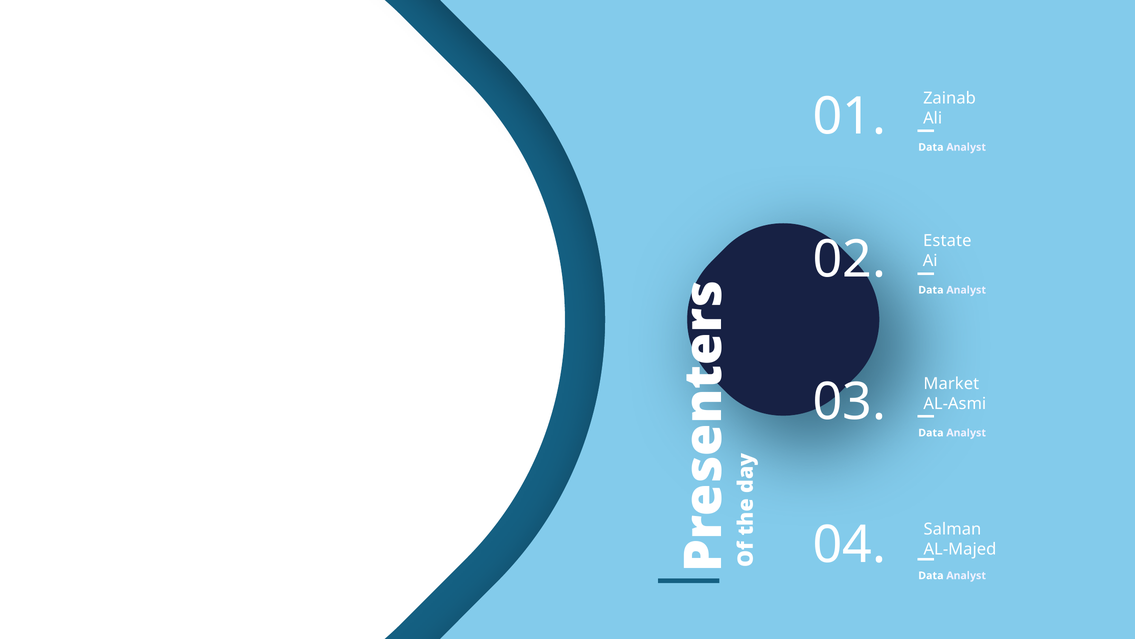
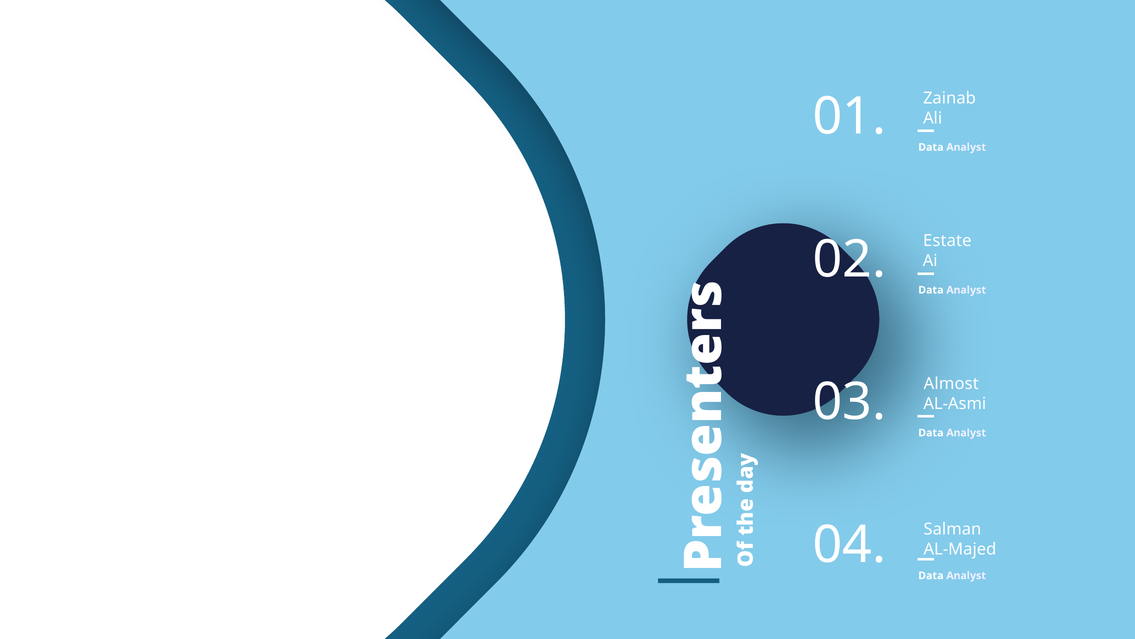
Market: Market -> Almost (951, 383)
